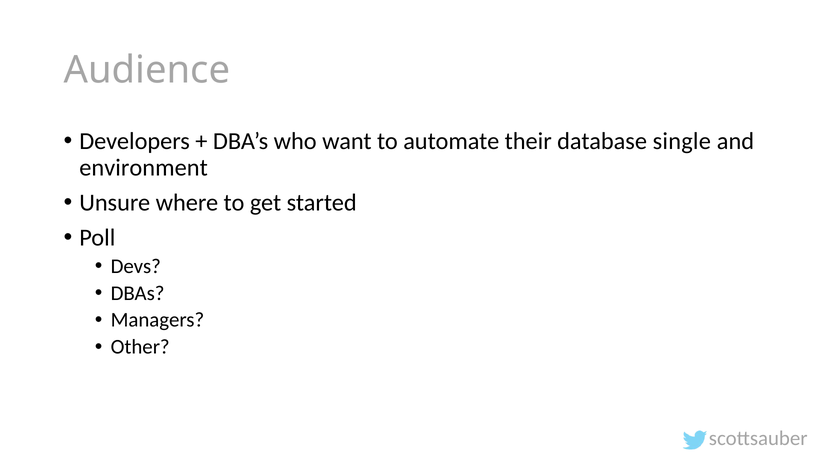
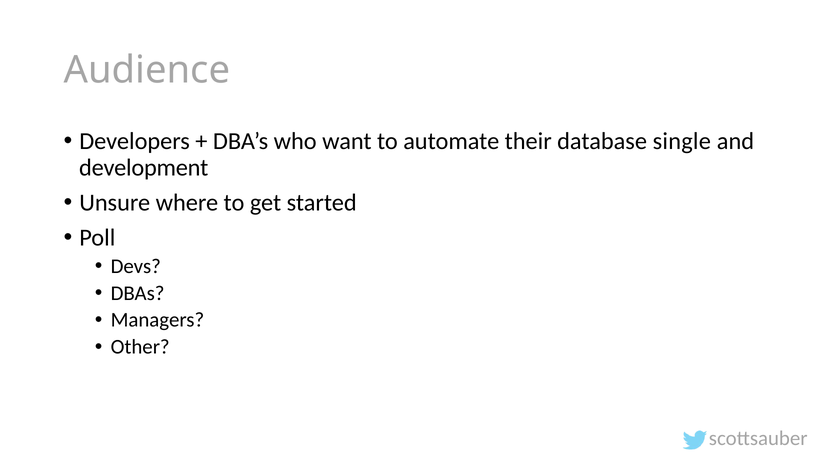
environment: environment -> development (144, 167)
